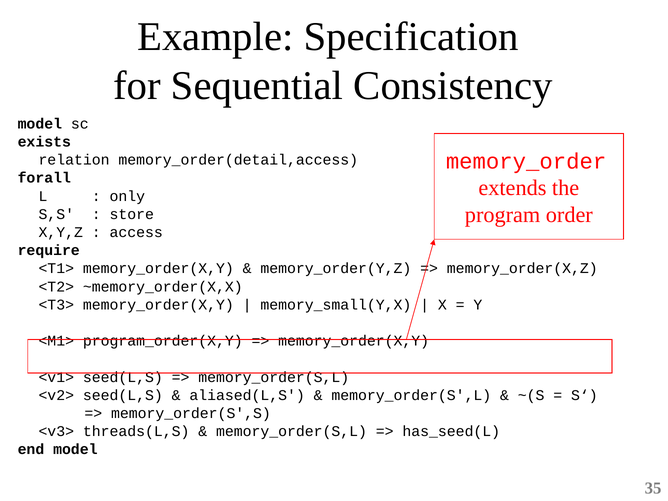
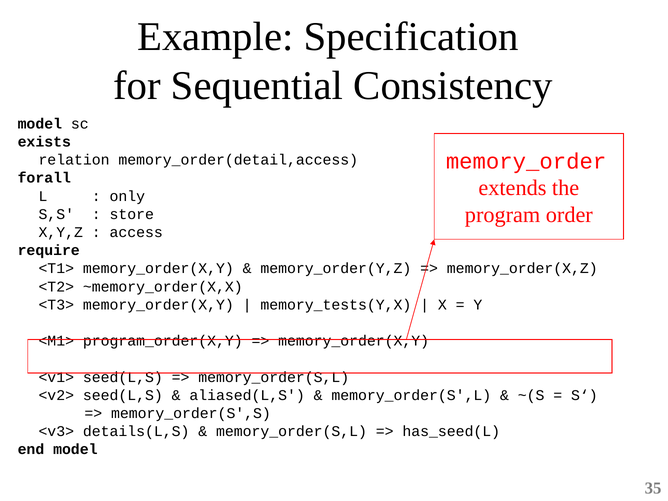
memory_small(Y,X: memory_small(Y,X -> memory_tests(Y,X (336, 305)
threads(L,S: threads(L,S -> details(L,S (136, 431)
